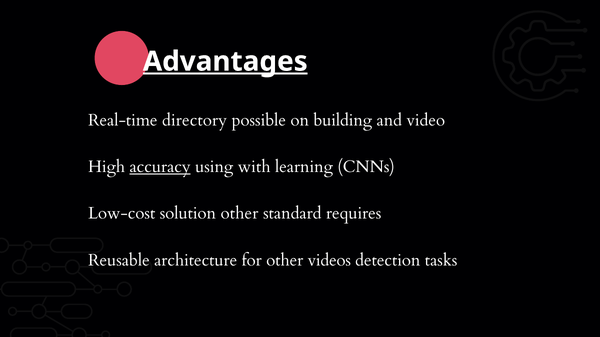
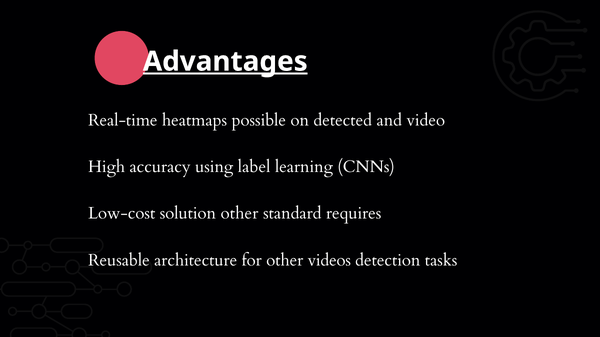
directory: directory -> heatmaps (195, 121)
building: building -> detected (343, 121)
accuracy underline: present -> none (160, 167)
with: with -> label (254, 167)
